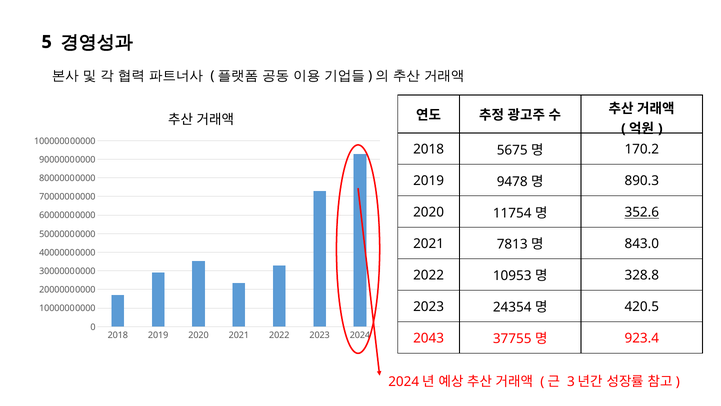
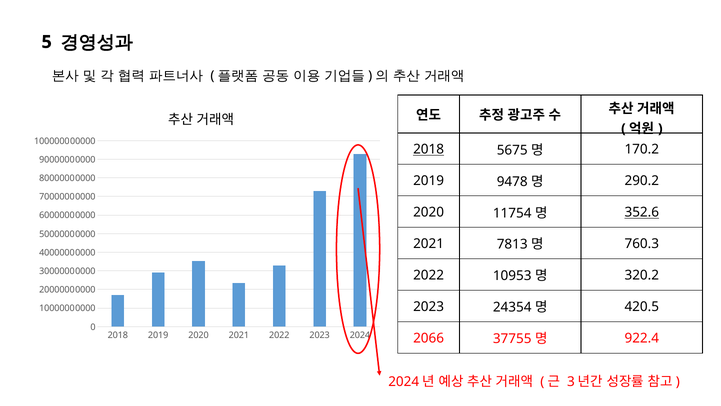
2018 underline: none -> present (429, 149)
890.3: 890.3 -> 290.2 (642, 181)
843.0: 843.0 -> 760.3 (642, 244)
328.8: 328.8 -> 320.2 (642, 275)
2043: 2043 -> 2066 (429, 338)
923.4: 923.4 -> 922.4 (642, 338)
